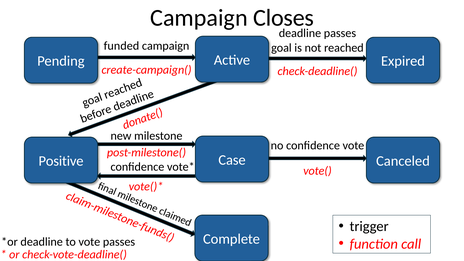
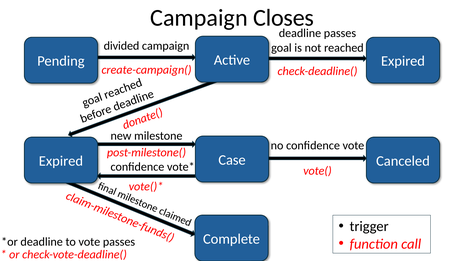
funded: funded -> divided (122, 46)
Positive: Positive -> Expired (61, 161)
